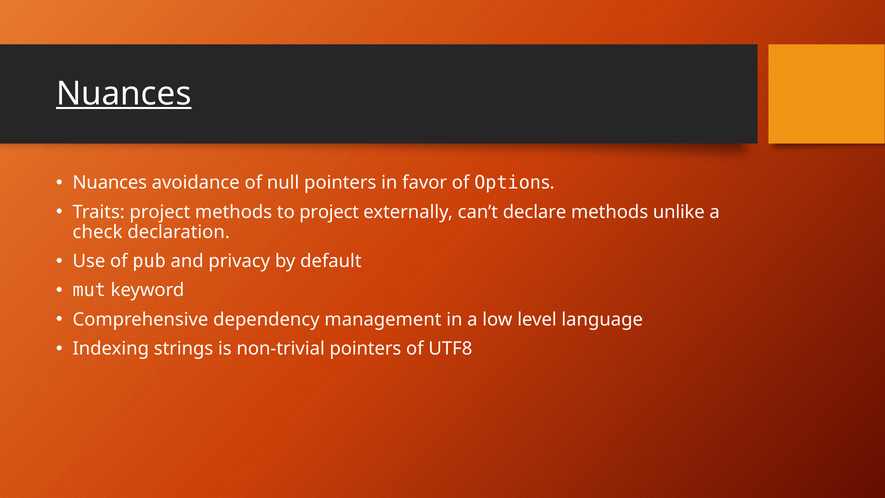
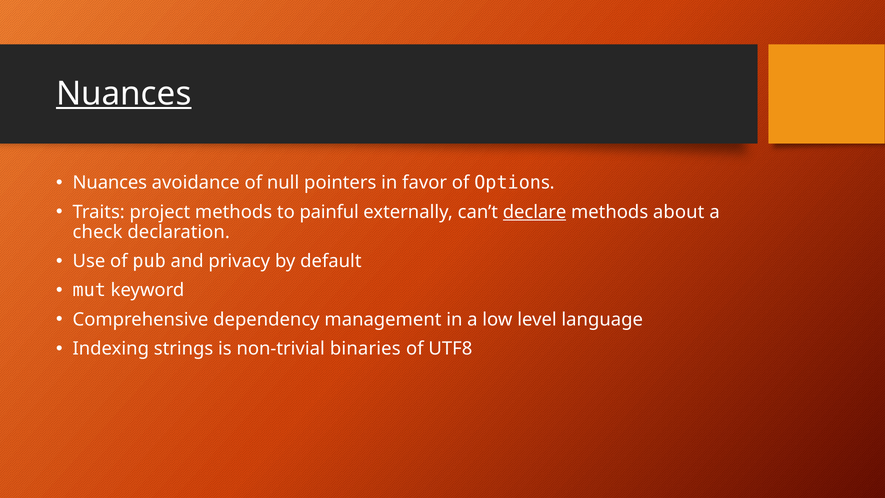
to project: project -> painful (329, 212)
declare underline: none -> present (535, 212)
unlike: unlike -> about (679, 212)
non-trivial pointers: pointers -> binaries (365, 349)
